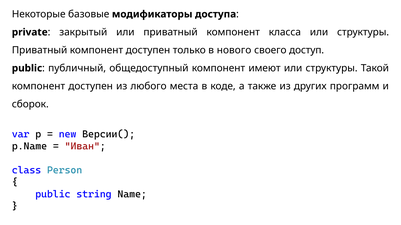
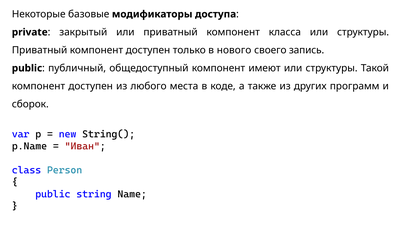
доступ: доступ -> запись (307, 50)
Версии(: Версии( -> String( (109, 135)
